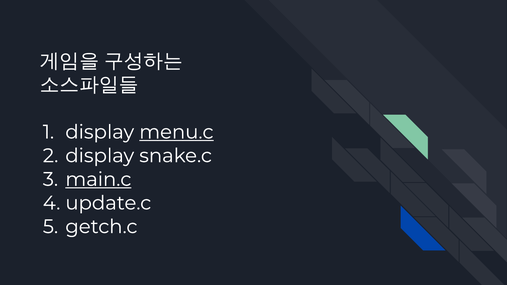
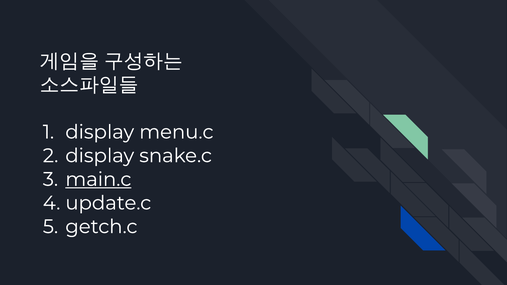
menu.c underline: present -> none (176, 132)
